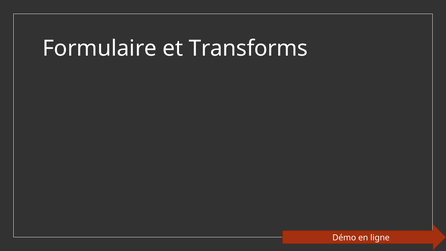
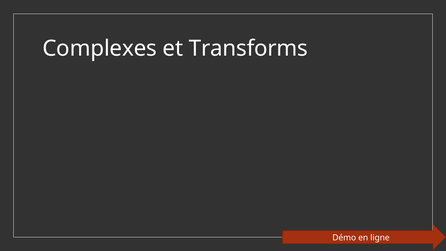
Formulaire: Formulaire -> Complexes (100, 48)
